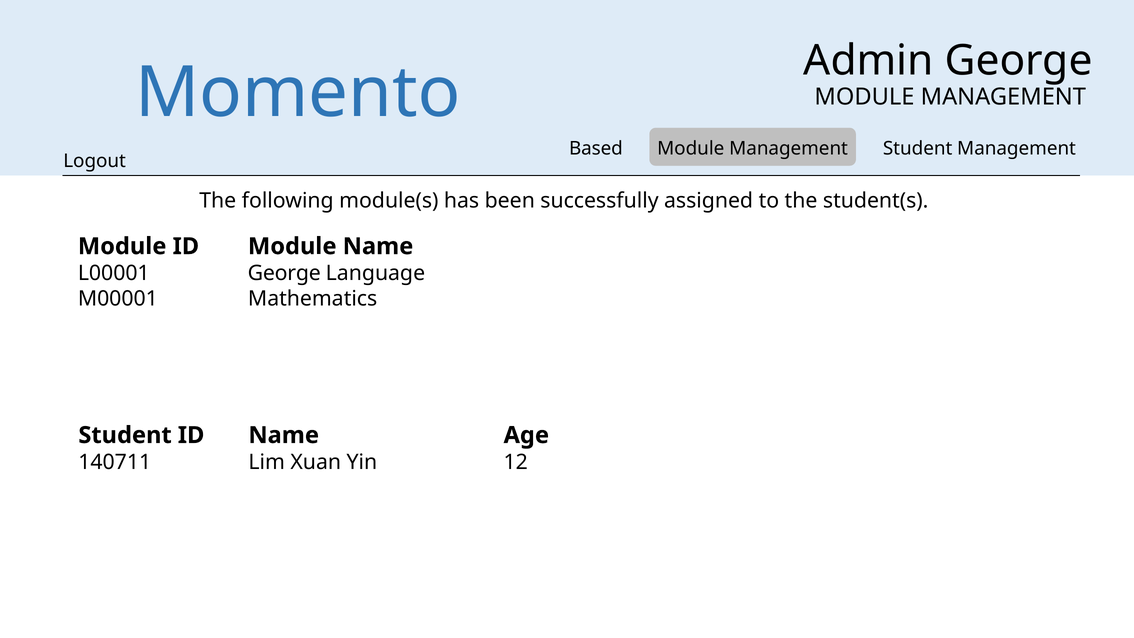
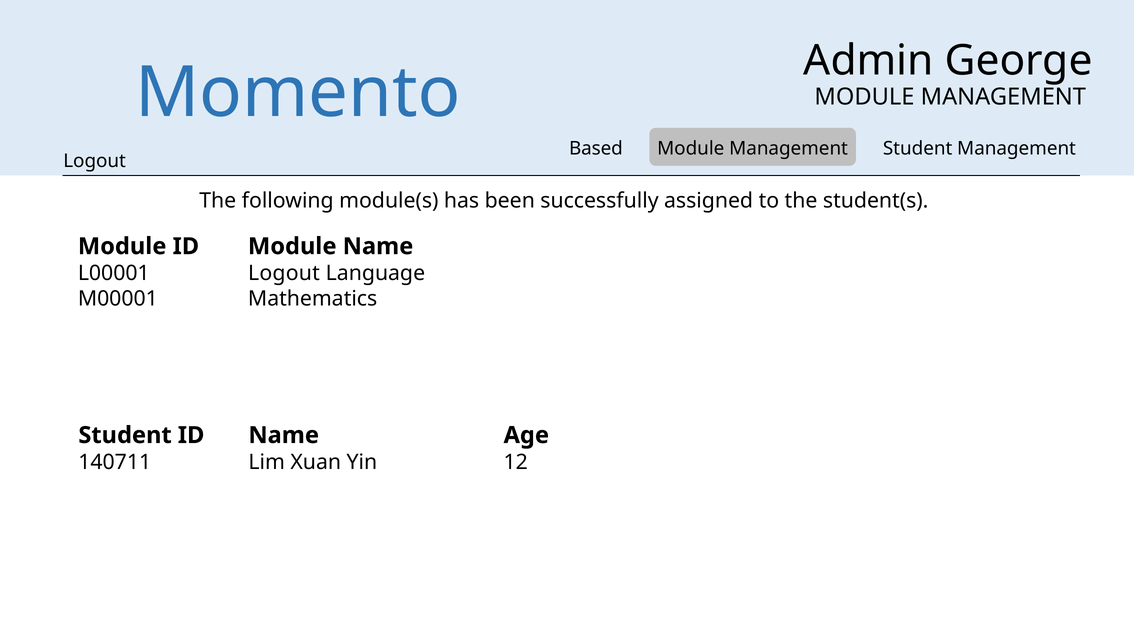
L00001 George: George -> Logout (284, 273)
